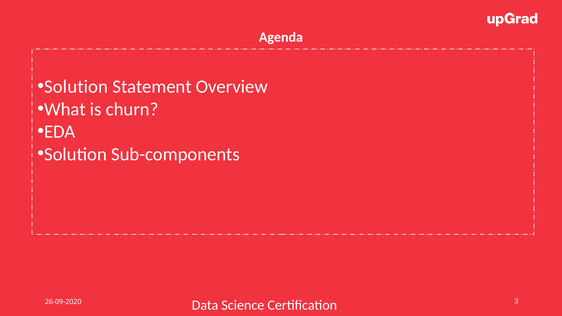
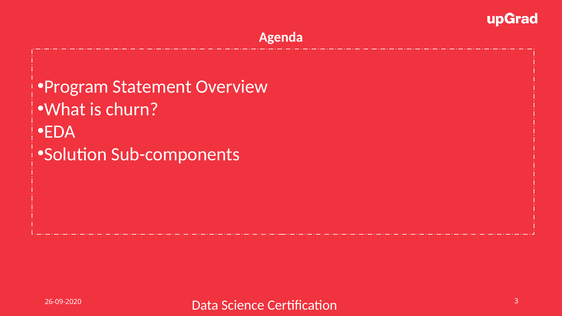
Solution: Solution -> Program (76, 87)
